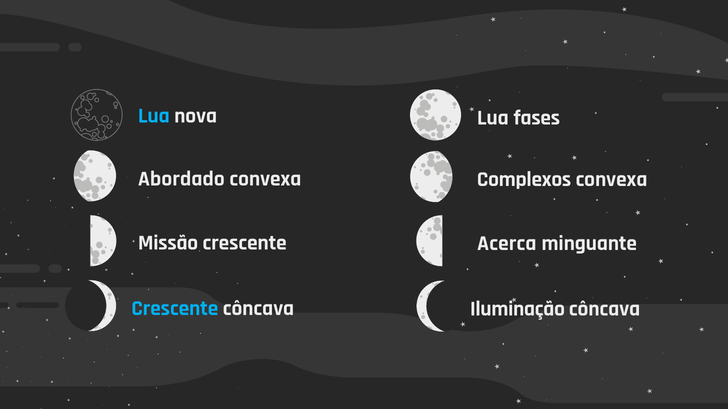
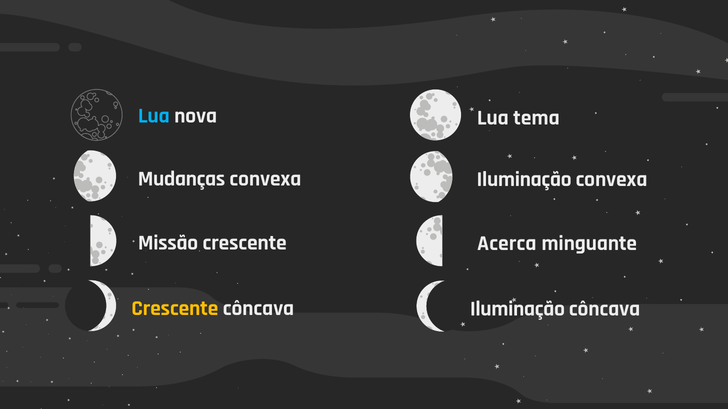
fases: fases -> tema (536, 118)
Abordado: Abordado -> Mudanças (182, 179)
Complexos: Complexos -> Iluminação (524, 179)
Crescente colour: light blue -> yellow (175, 308)
